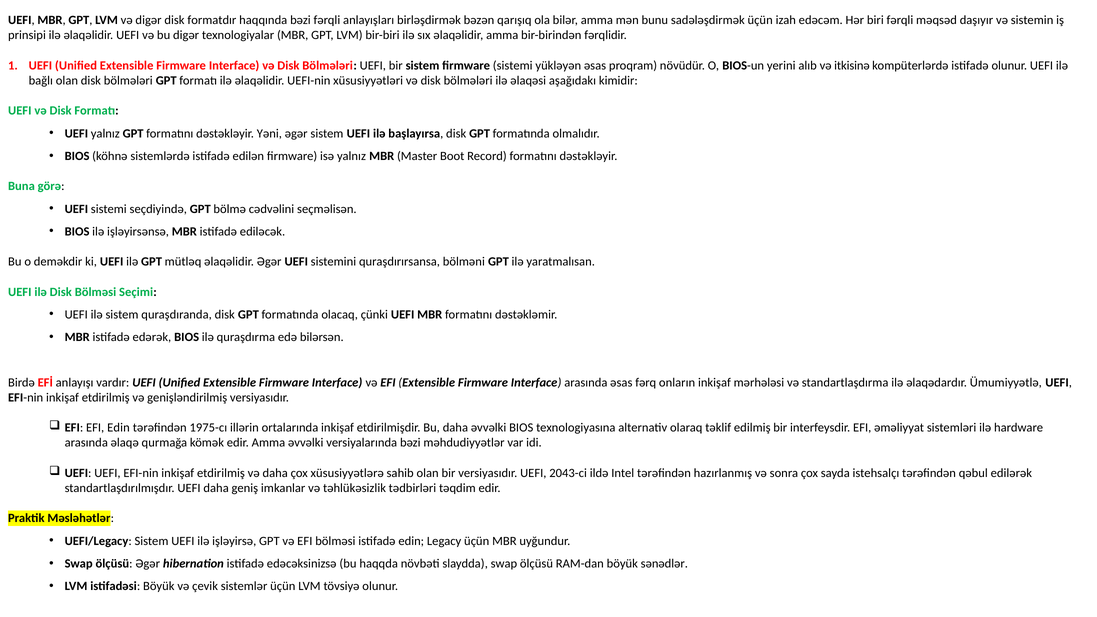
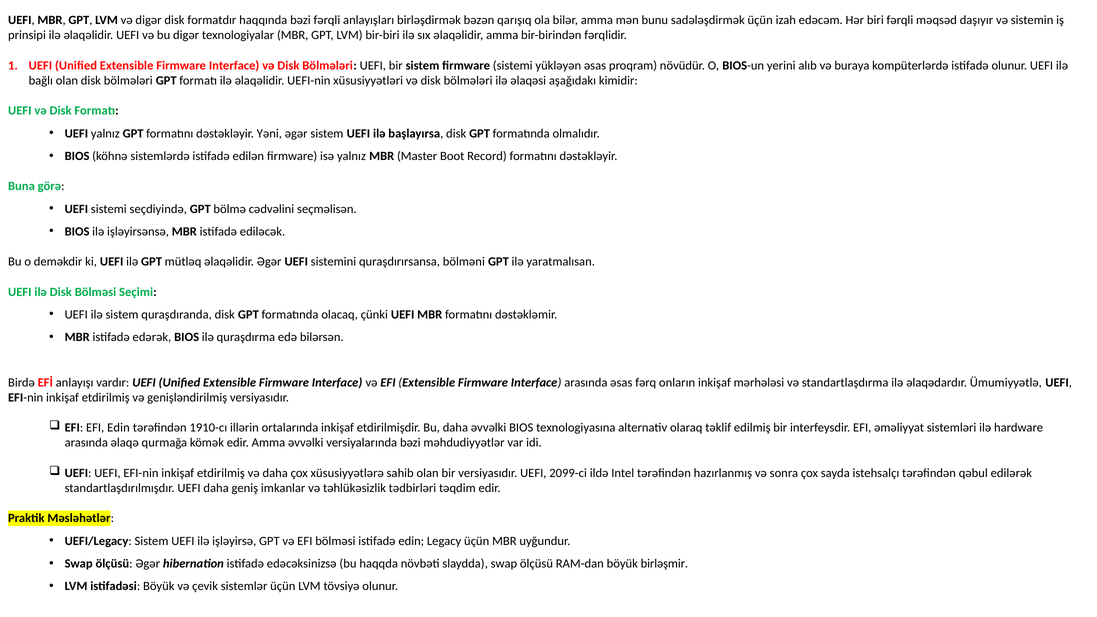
itkisinə: itkisinə -> buraya (852, 66)
1975-cı: 1975-cı -> 1910-cı (208, 428)
2043-ci: 2043-ci -> 2099-ci (568, 473)
sənədlər: sənədlər -> birləşmir (664, 564)
